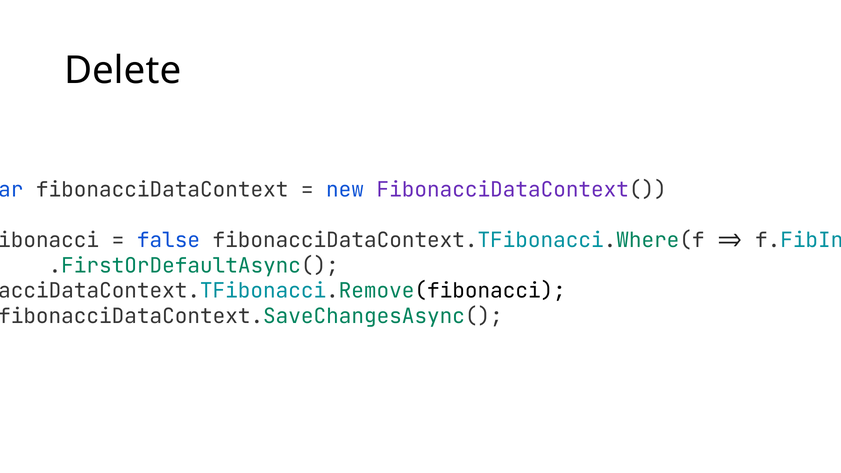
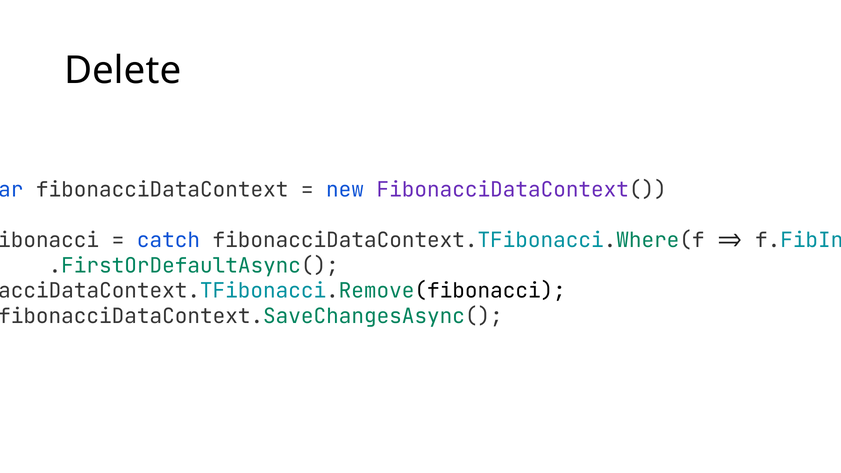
false: false -> catch (168, 240)
